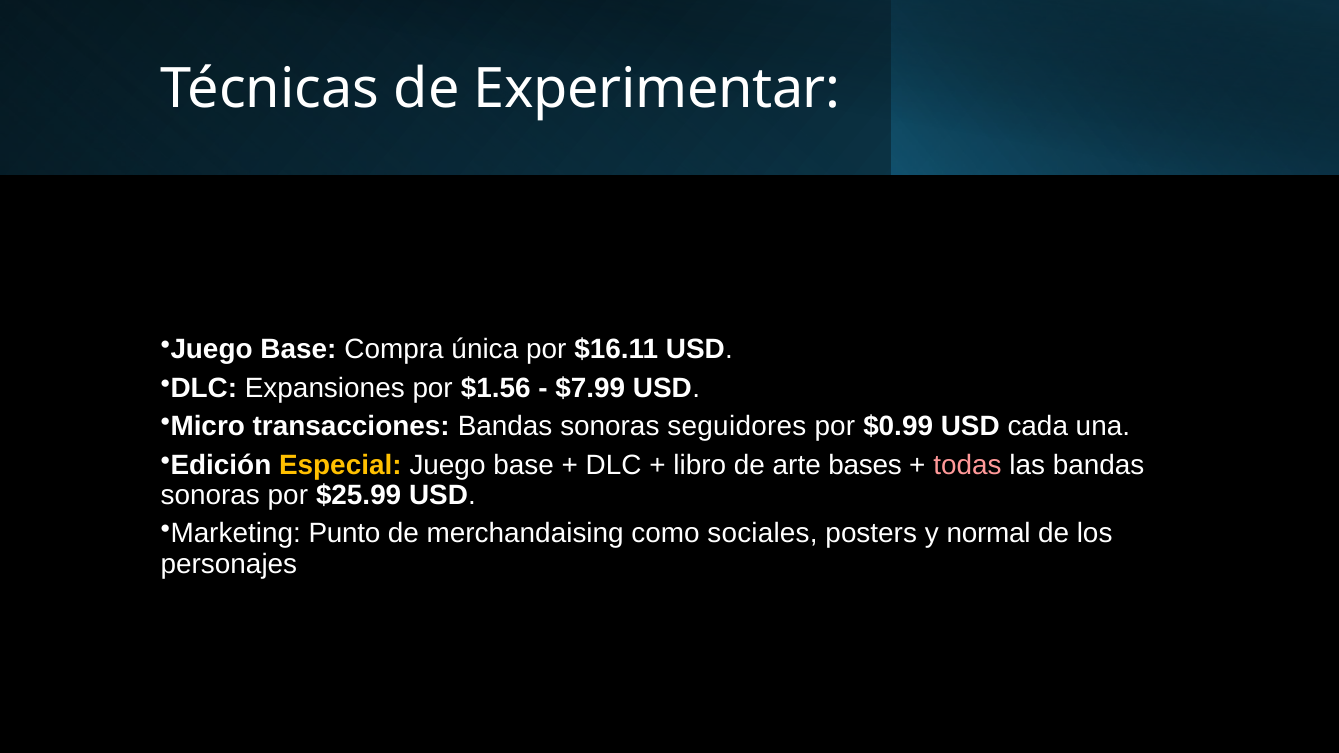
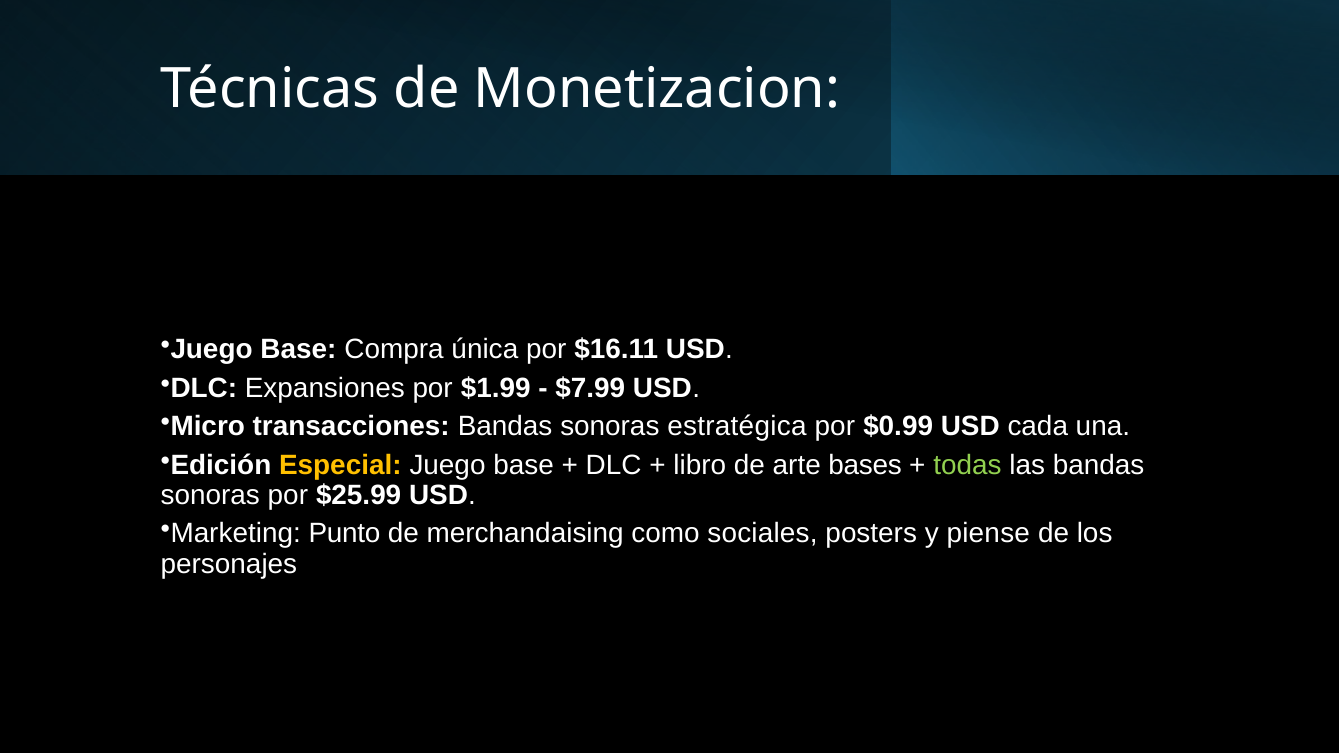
Experimentar: Experimentar -> Monetizacion (657, 89)
$1.56: $1.56 -> $1.99 (496, 388)
seguidores: seguidores -> estratégica (737, 427)
todas colour: pink -> light green (967, 465)
normal: normal -> piense (988, 534)
